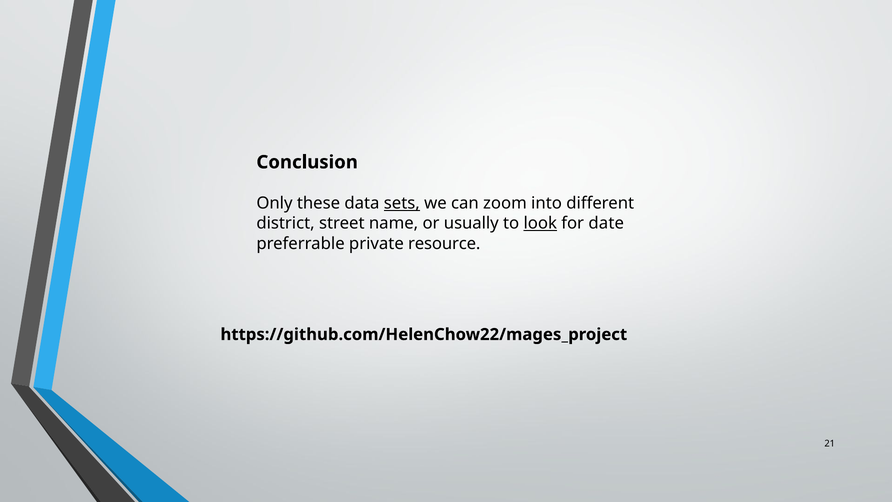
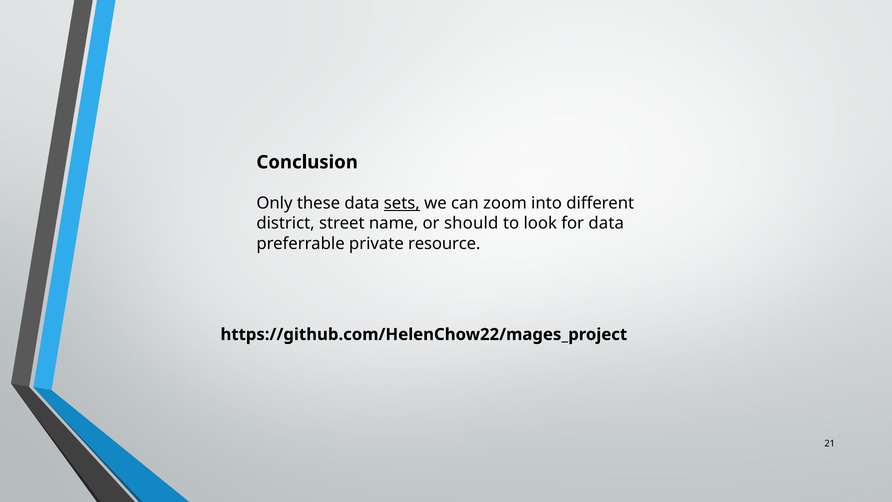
usually: usually -> should (471, 223)
look underline: present -> none (540, 223)
for date: date -> data (606, 223)
